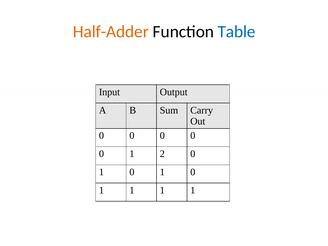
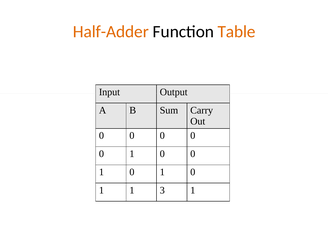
Table colour: blue -> orange (237, 32)
2: 2 -> 0 (162, 154)
1: 1 -> 3 (162, 190)
